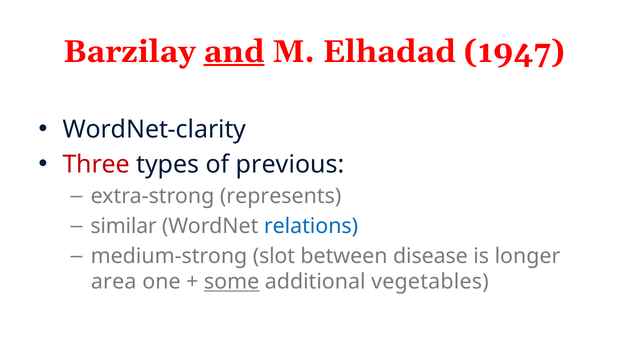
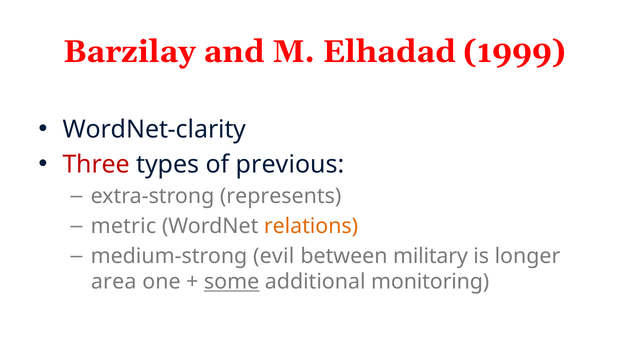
and underline: present -> none (234, 52)
1947: 1947 -> 1999 (514, 52)
similar: similar -> metric (123, 226)
relations colour: blue -> orange (311, 226)
slot: slot -> evil (274, 256)
disease: disease -> military (430, 256)
vegetables: vegetables -> monitoring (430, 282)
